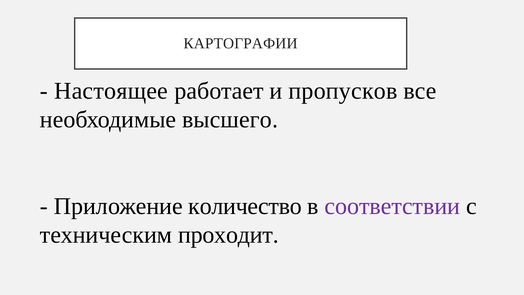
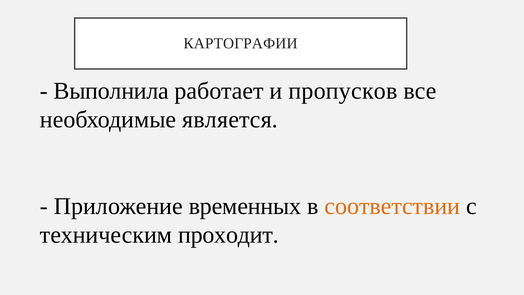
Настоящее: Настоящее -> Выполнила (111, 91)
высшего: высшего -> является (230, 119)
количество: количество -> временных (245, 206)
соответствии colour: purple -> orange (392, 206)
